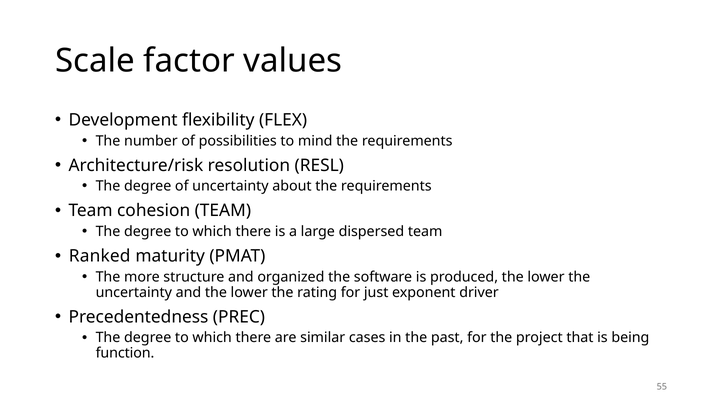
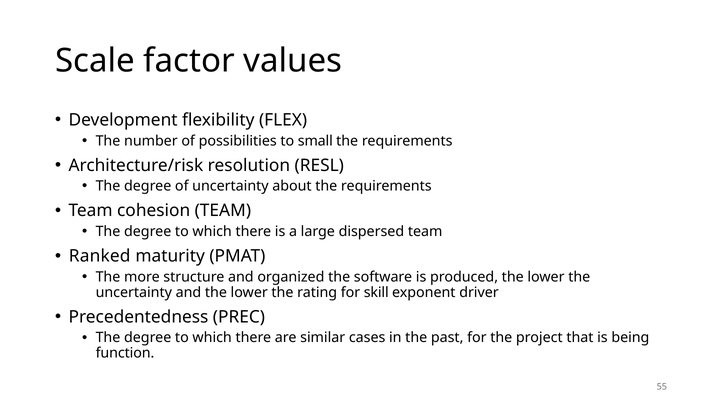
mind: mind -> small (315, 141)
just: just -> skill (376, 292)
